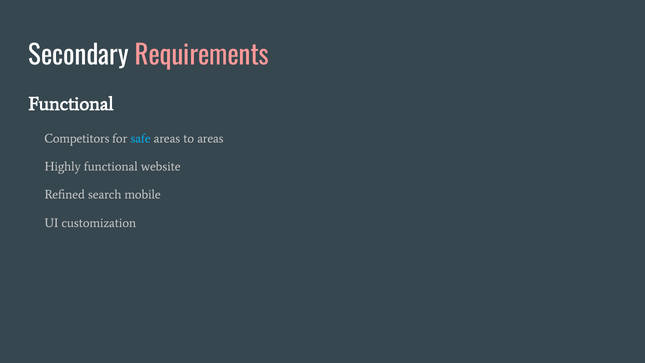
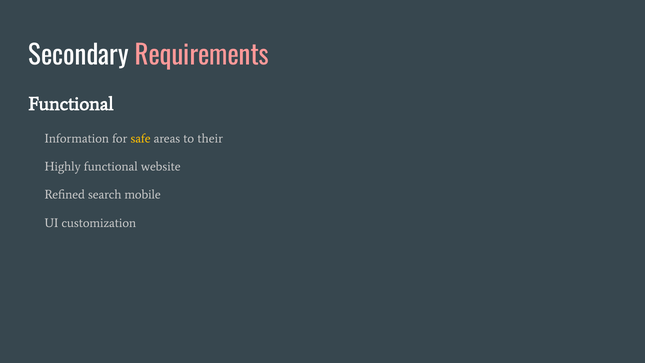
Competitors: Competitors -> Information (77, 139)
safe colour: light blue -> yellow (141, 139)
to areas: areas -> their (210, 139)
